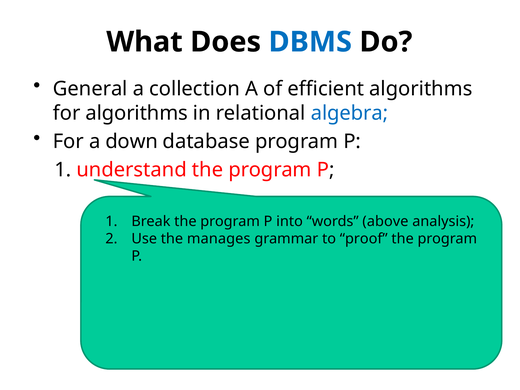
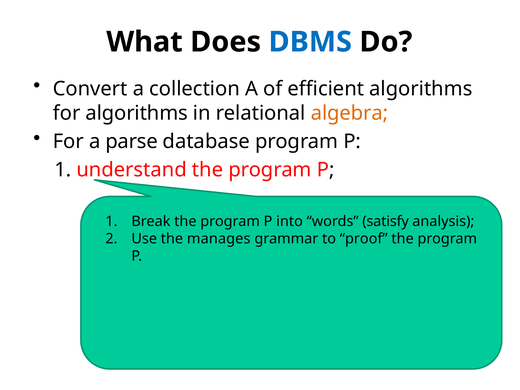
General: General -> Convert (90, 89)
algebra colour: blue -> orange (349, 113)
down: down -> parse (132, 141)
above: above -> satisfy (386, 221)
